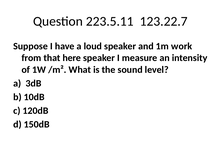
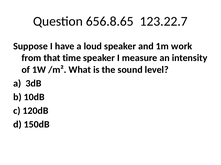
223.5.11: 223.5.11 -> 656.8.65 (110, 21)
here: here -> time (72, 58)
